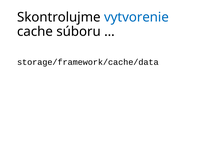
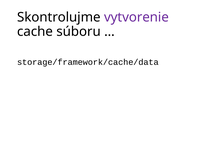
vytvorenie colour: blue -> purple (136, 17)
